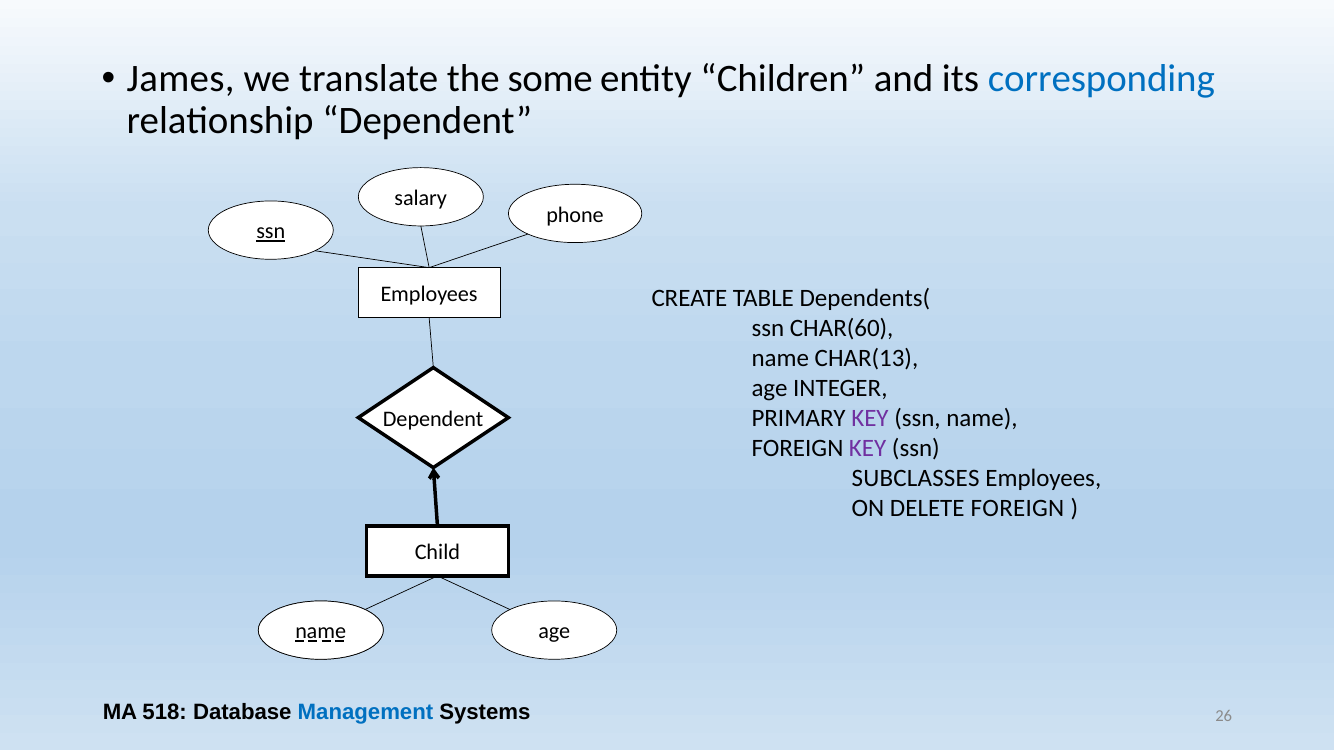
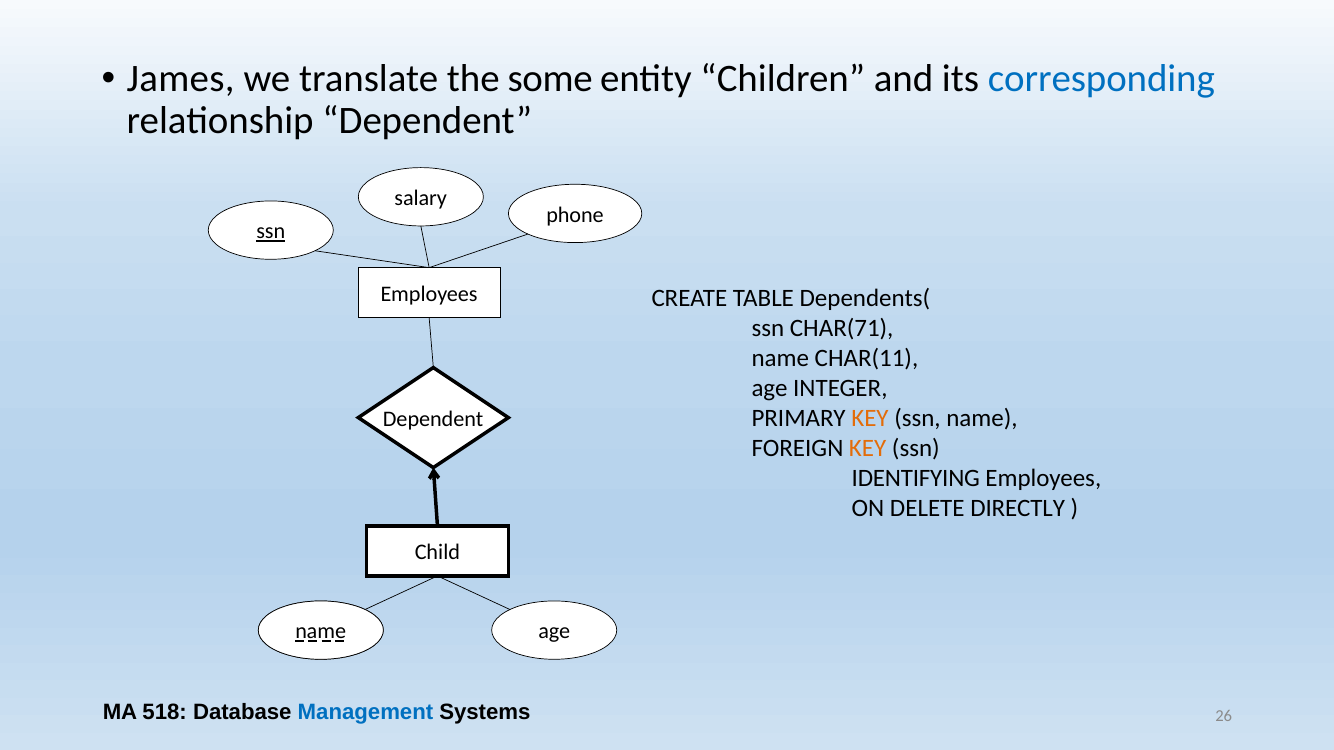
CHAR(60: CHAR(60 -> CHAR(71 (842, 328)
CHAR(13: CHAR(13 -> CHAR(11 (867, 358)
KEY colour: purple -> orange (870, 418)
KEY colour: purple -> orange (868, 448)
SUBCLASSES: SUBCLASSES -> IDENTIFYING (916, 478)
DELETE FOREIGN: FOREIGN -> DIRECTLY (1018, 508)
